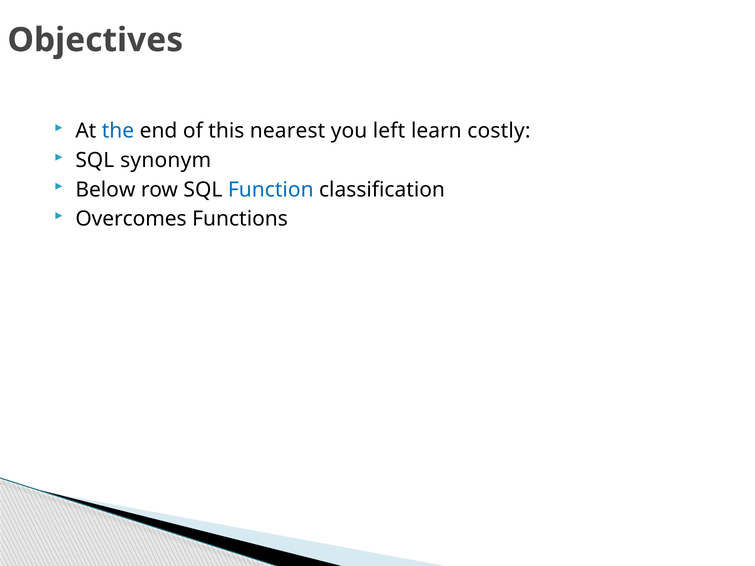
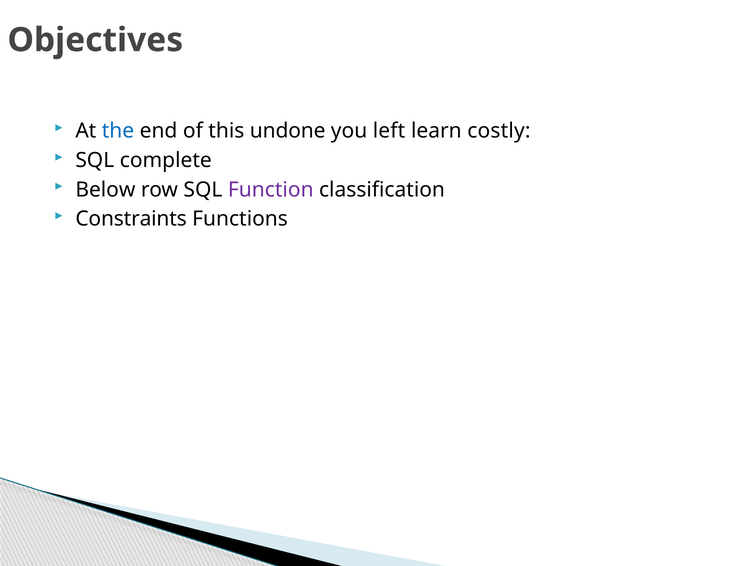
nearest: nearest -> undone (288, 131)
synonym: synonym -> complete (166, 160)
Function colour: blue -> purple (271, 190)
Overcomes: Overcomes -> Constraints (131, 219)
